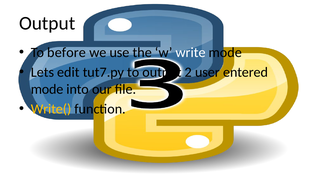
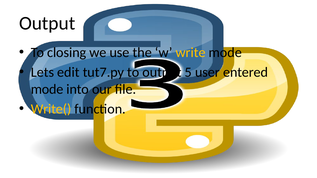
before: before -> closing (67, 53)
write colour: white -> yellow (191, 53)
2: 2 -> 5 (188, 72)
